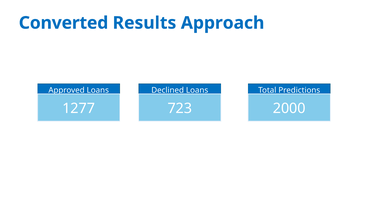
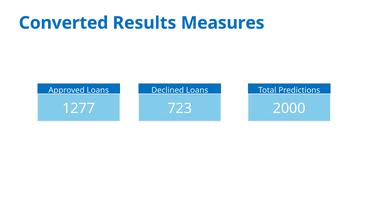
Approach: Approach -> Measures (223, 23)
